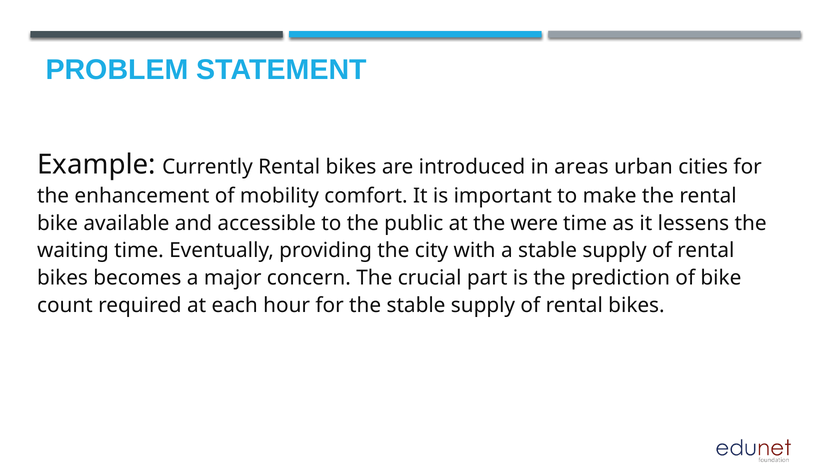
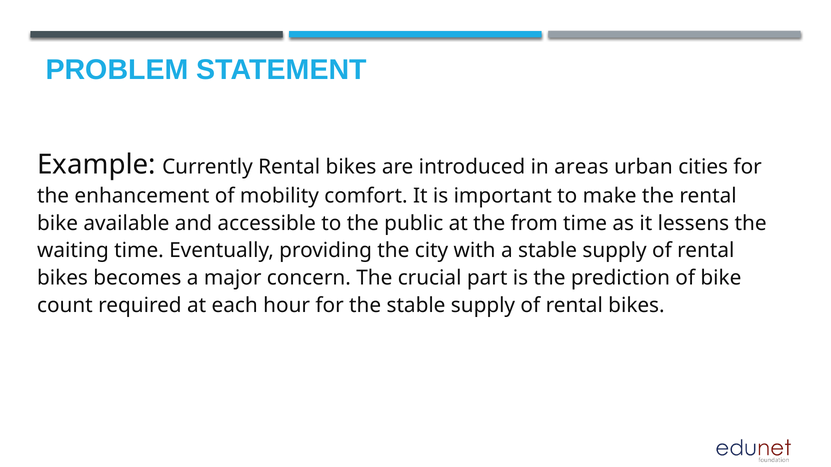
were: were -> from (534, 223)
